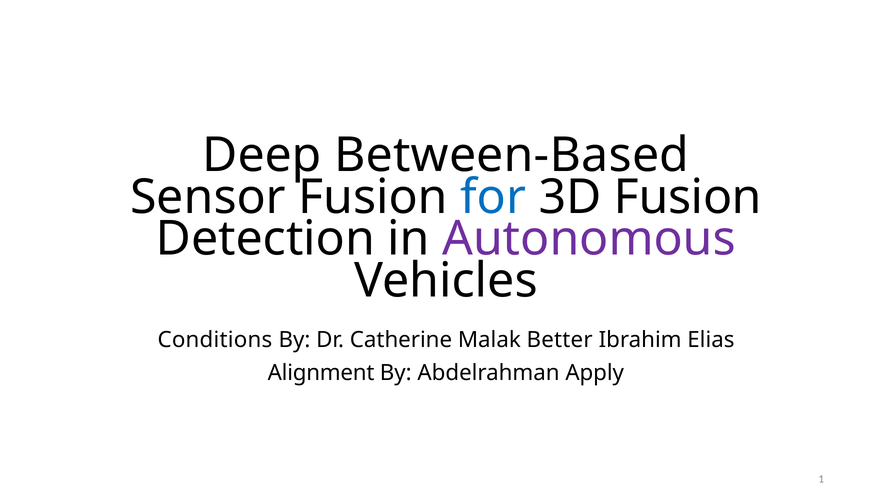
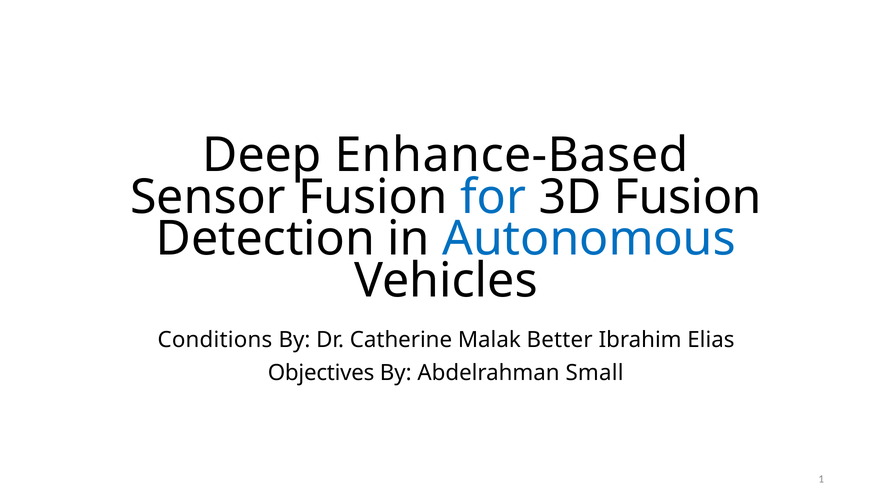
Between-Based: Between-Based -> Enhance-Based (512, 155)
Autonomous colour: purple -> blue (589, 239)
Alignment: Alignment -> Objectives (321, 373)
Apply: Apply -> Small (595, 373)
